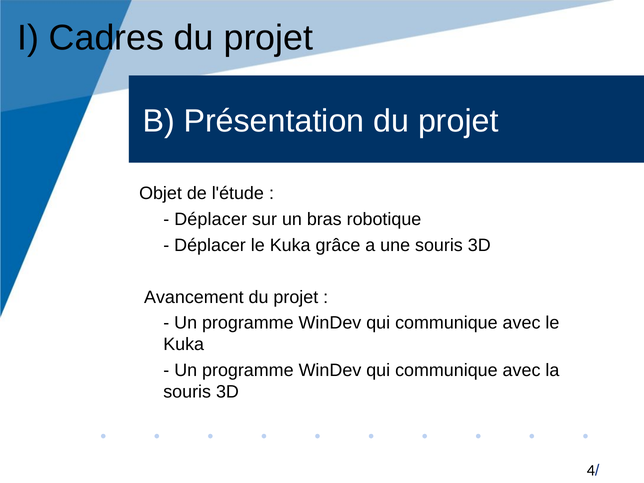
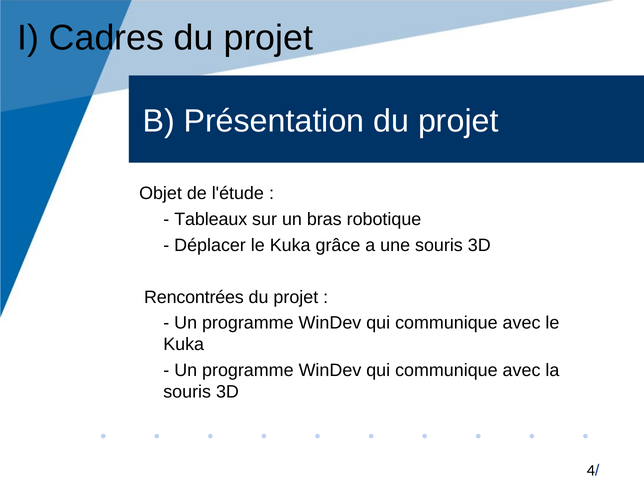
Déplacer: Déplacer -> Tableaux (211, 219)
Avancement: Avancement -> Rencontrées (194, 297)
